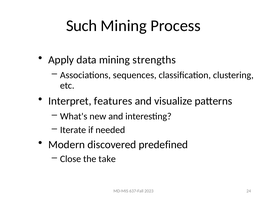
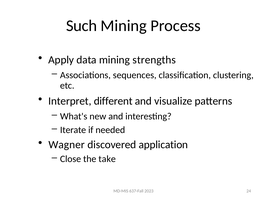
features: features -> different (113, 101)
Modern: Modern -> Wagner (67, 145)
predefined: predefined -> application (163, 145)
